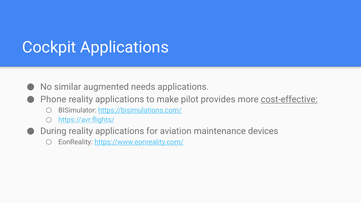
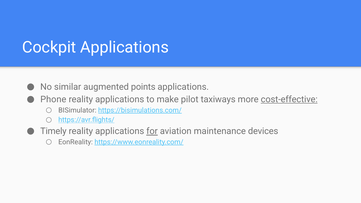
needs: needs -> points (143, 87)
provides: provides -> taxiways (218, 99)
During: During -> Timely (53, 131)
for underline: none -> present (152, 131)
